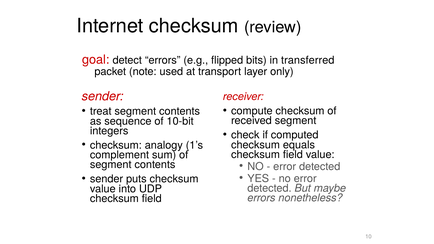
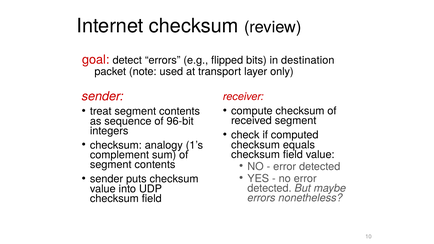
transferred: transferred -> destination (308, 60)
10-bit: 10-bit -> 96-bit (180, 121)
